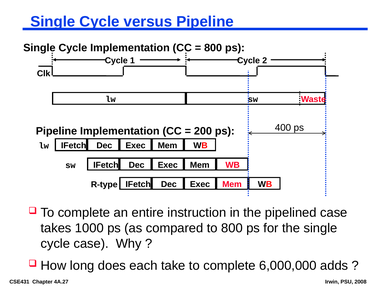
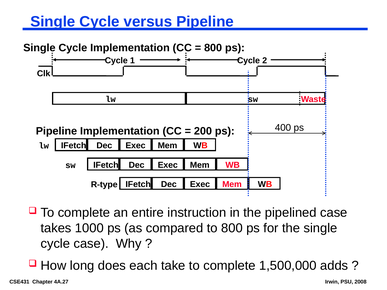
6,000,000: 6,000,000 -> 1,500,000 (288, 266)
